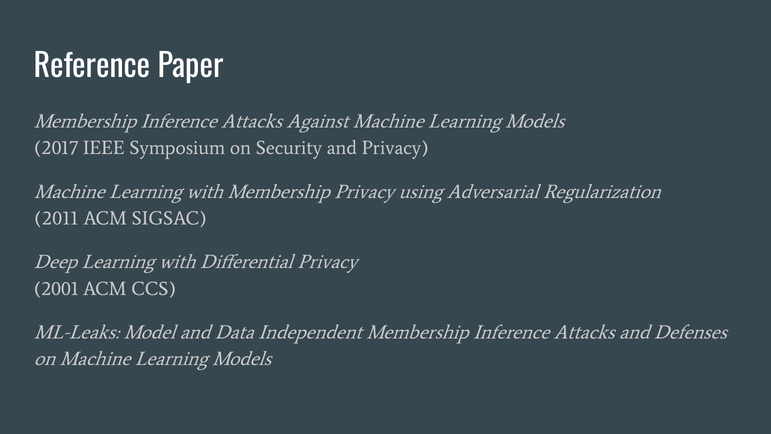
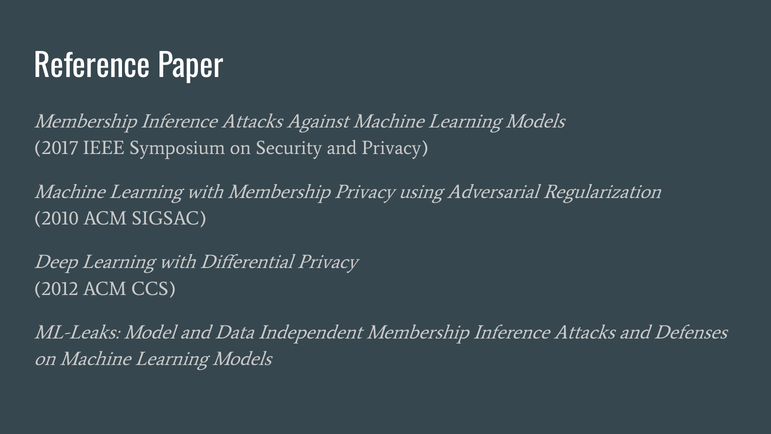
2011: 2011 -> 2010 (56, 218)
2001: 2001 -> 2012 (56, 288)
